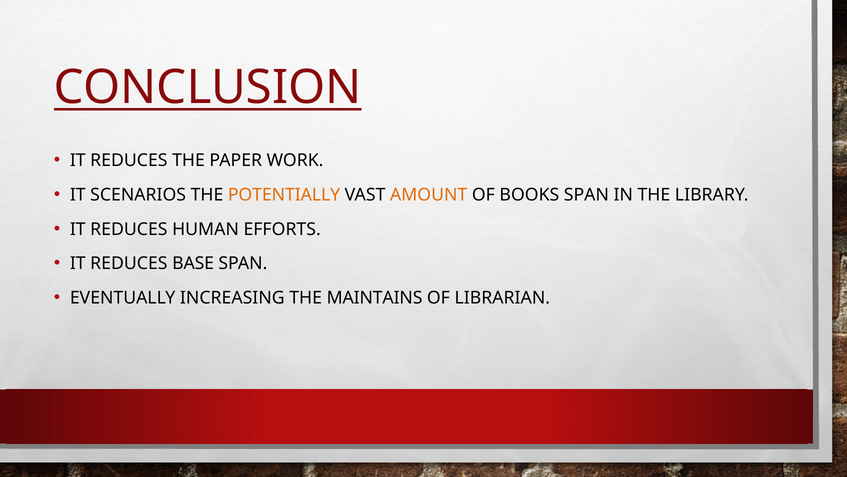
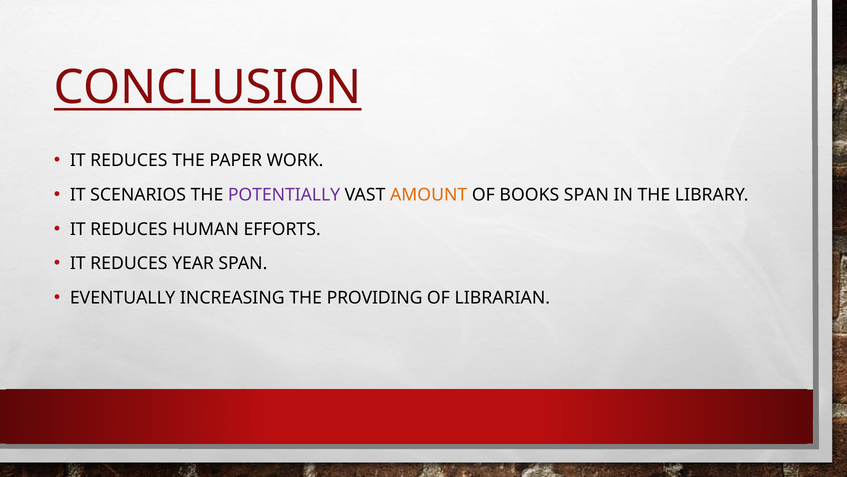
POTENTIALLY colour: orange -> purple (284, 195)
BASE: BASE -> YEAR (193, 263)
MAINTAINS: MAINTAINS -> PROVIDING (375, 297)
